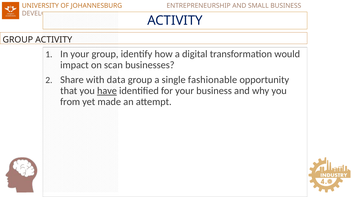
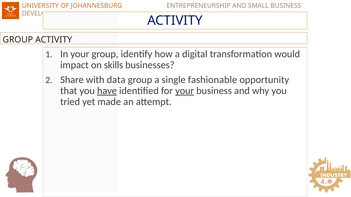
scan: scan -> skills (114, 65)
your underline: none -> present (185, 91)
from: from -> tried (70, 102)
